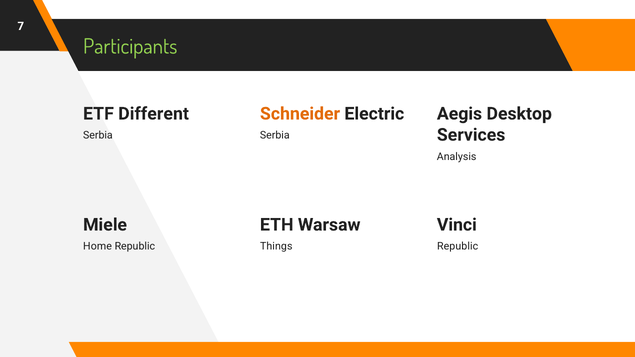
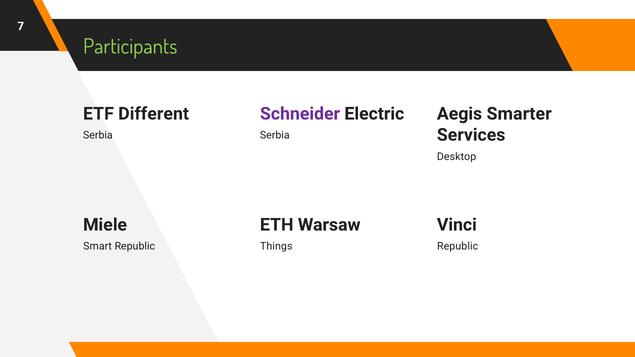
Schneider colour: orange -> purple (300, 114)
Desktop: Desktop -> Smarter (519, 114)
Analysis: Analysis -> Desktop (457, 157)
Home: Home -> Smart (97, 247)
